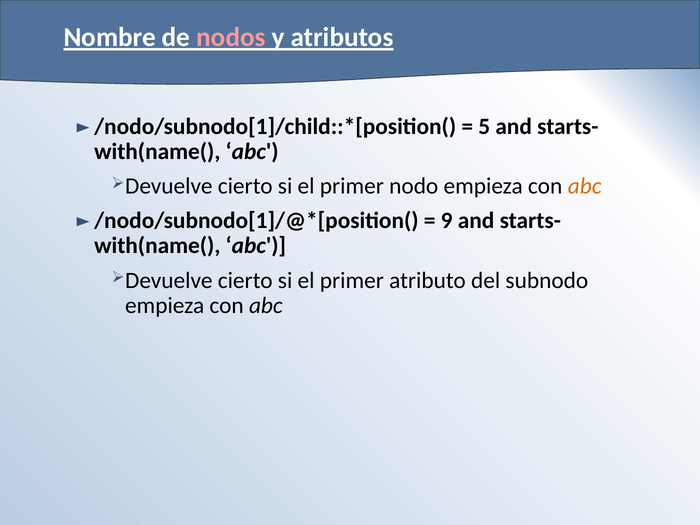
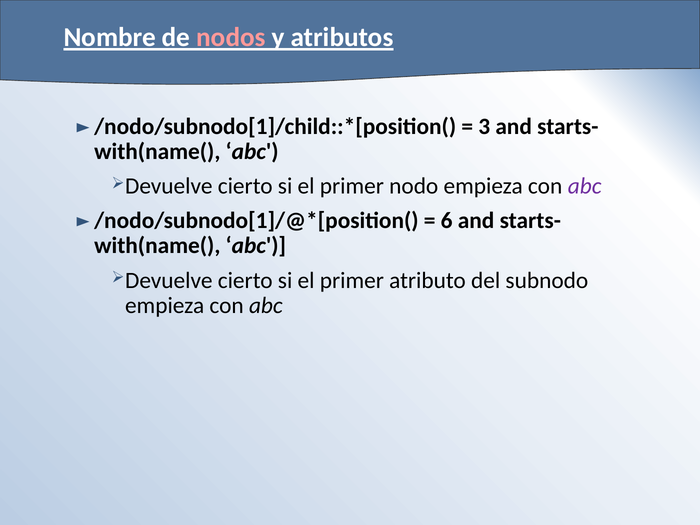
5: 5 -> 3 (484, 126)
abc colour: orange -> purple (585, 186)
9: 9 -> 6 (447, 221)
